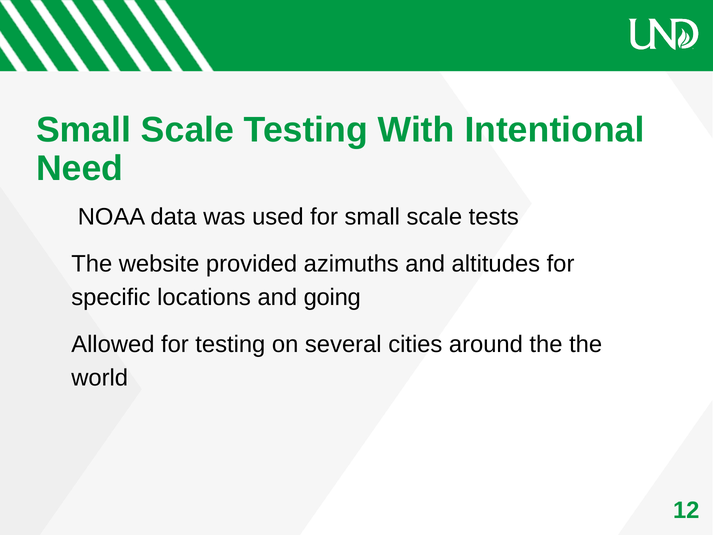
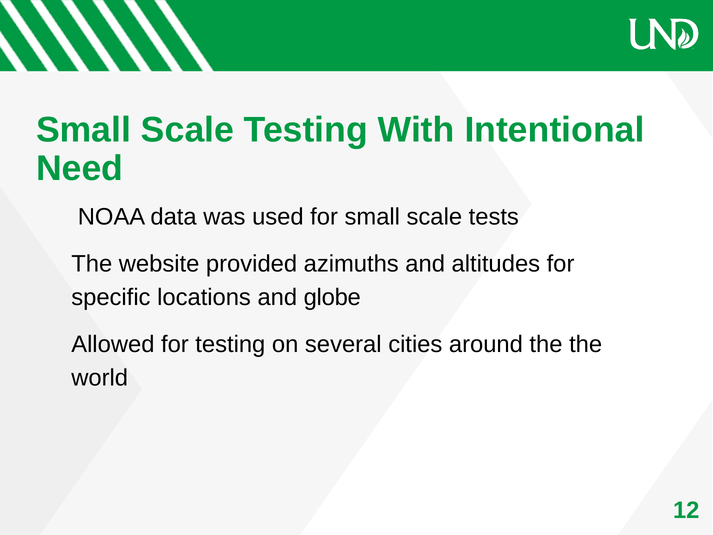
going: going -> globe (332, 297)
